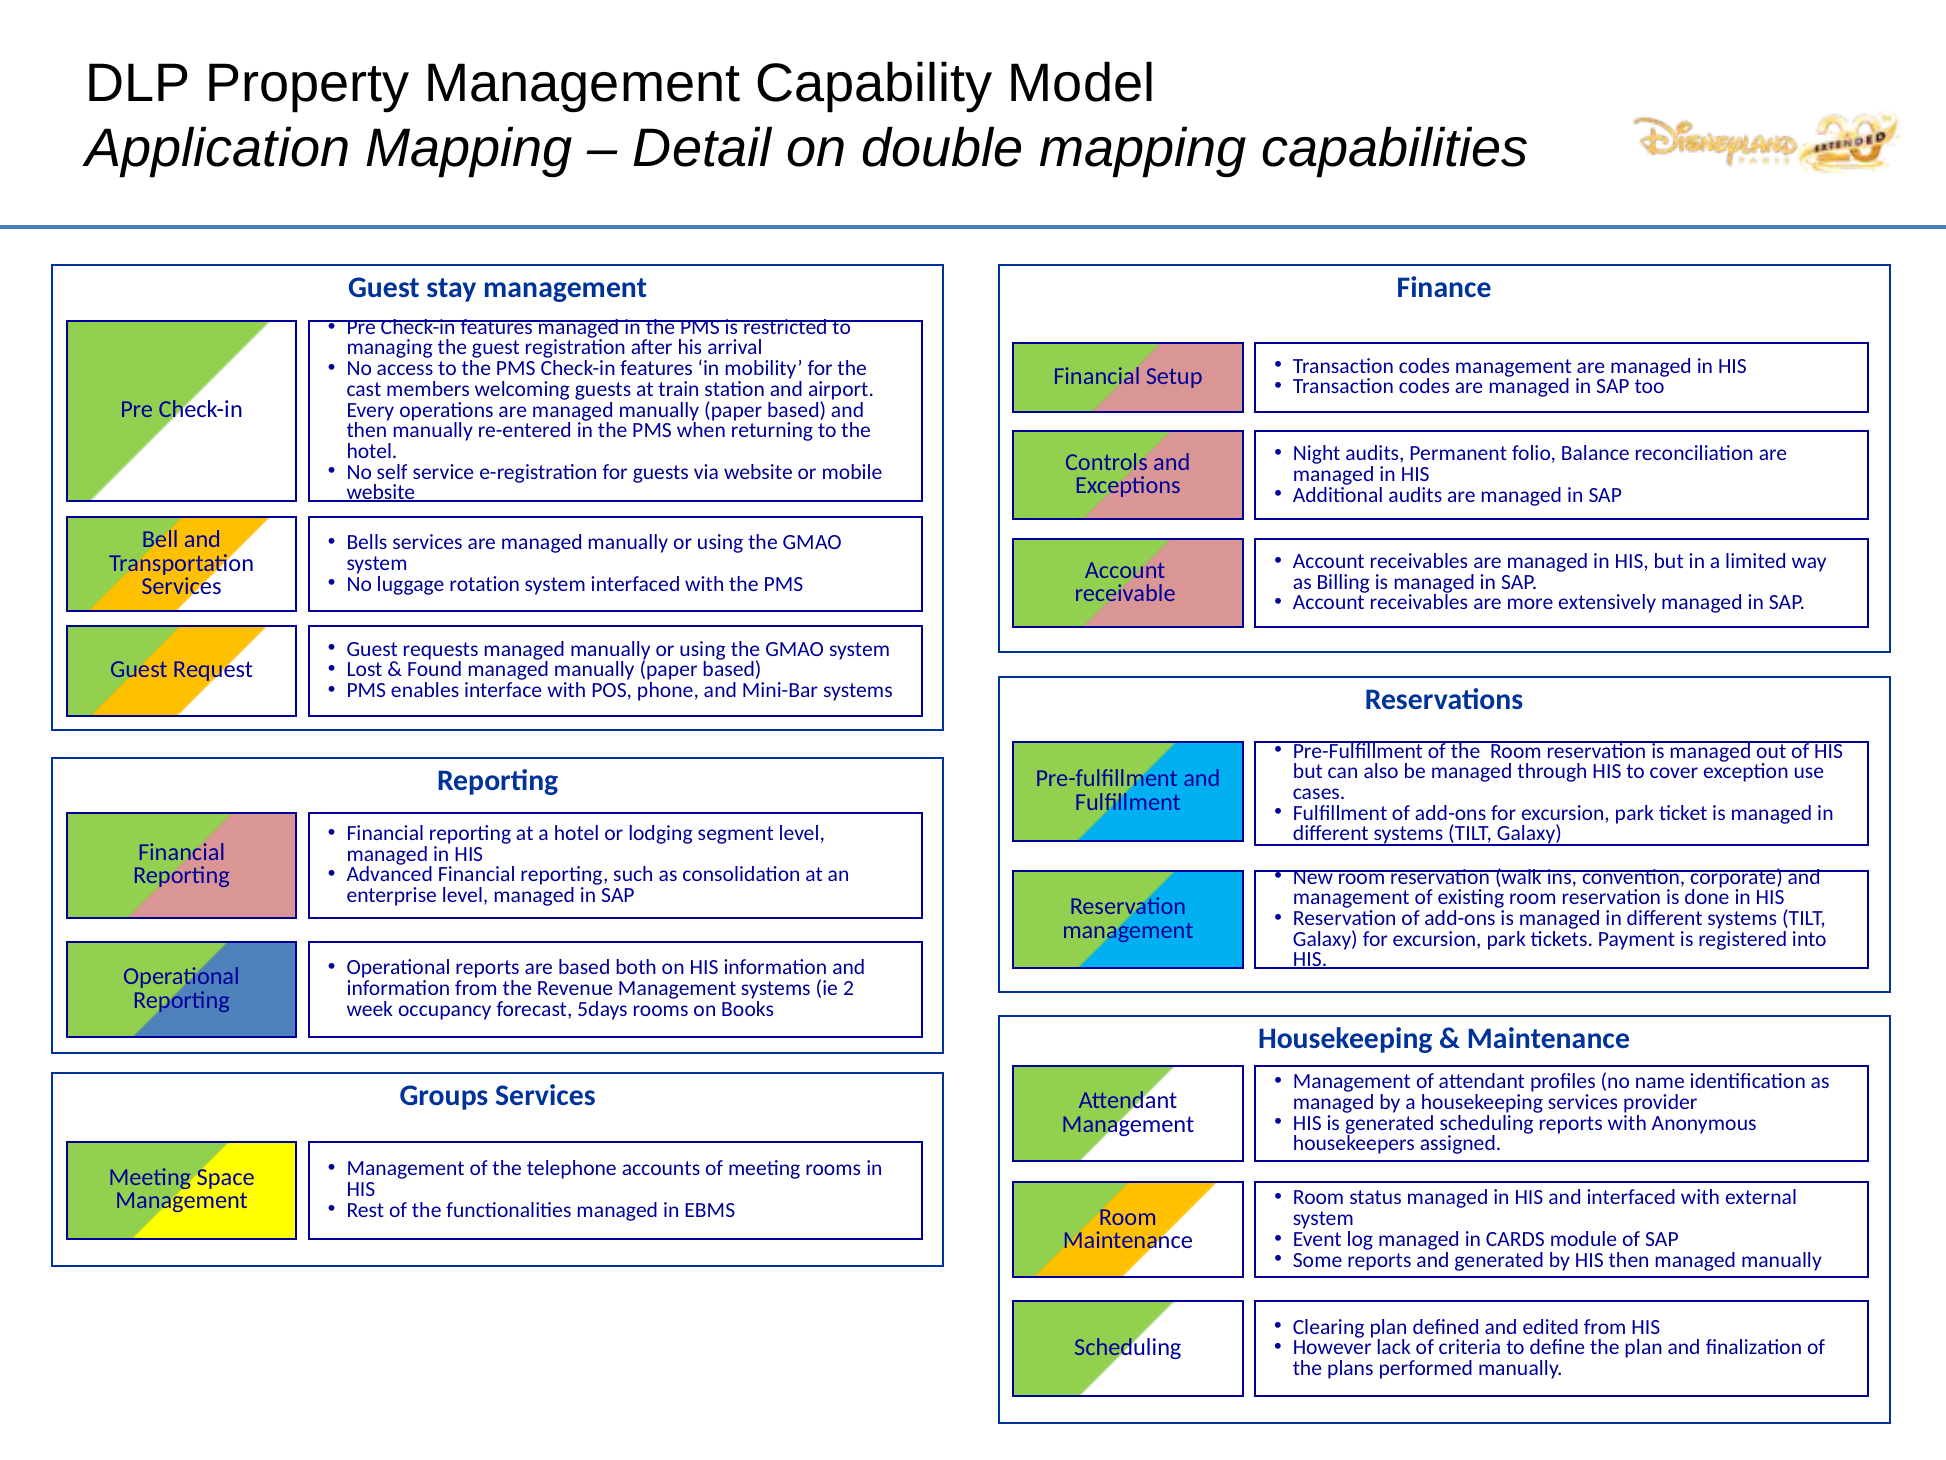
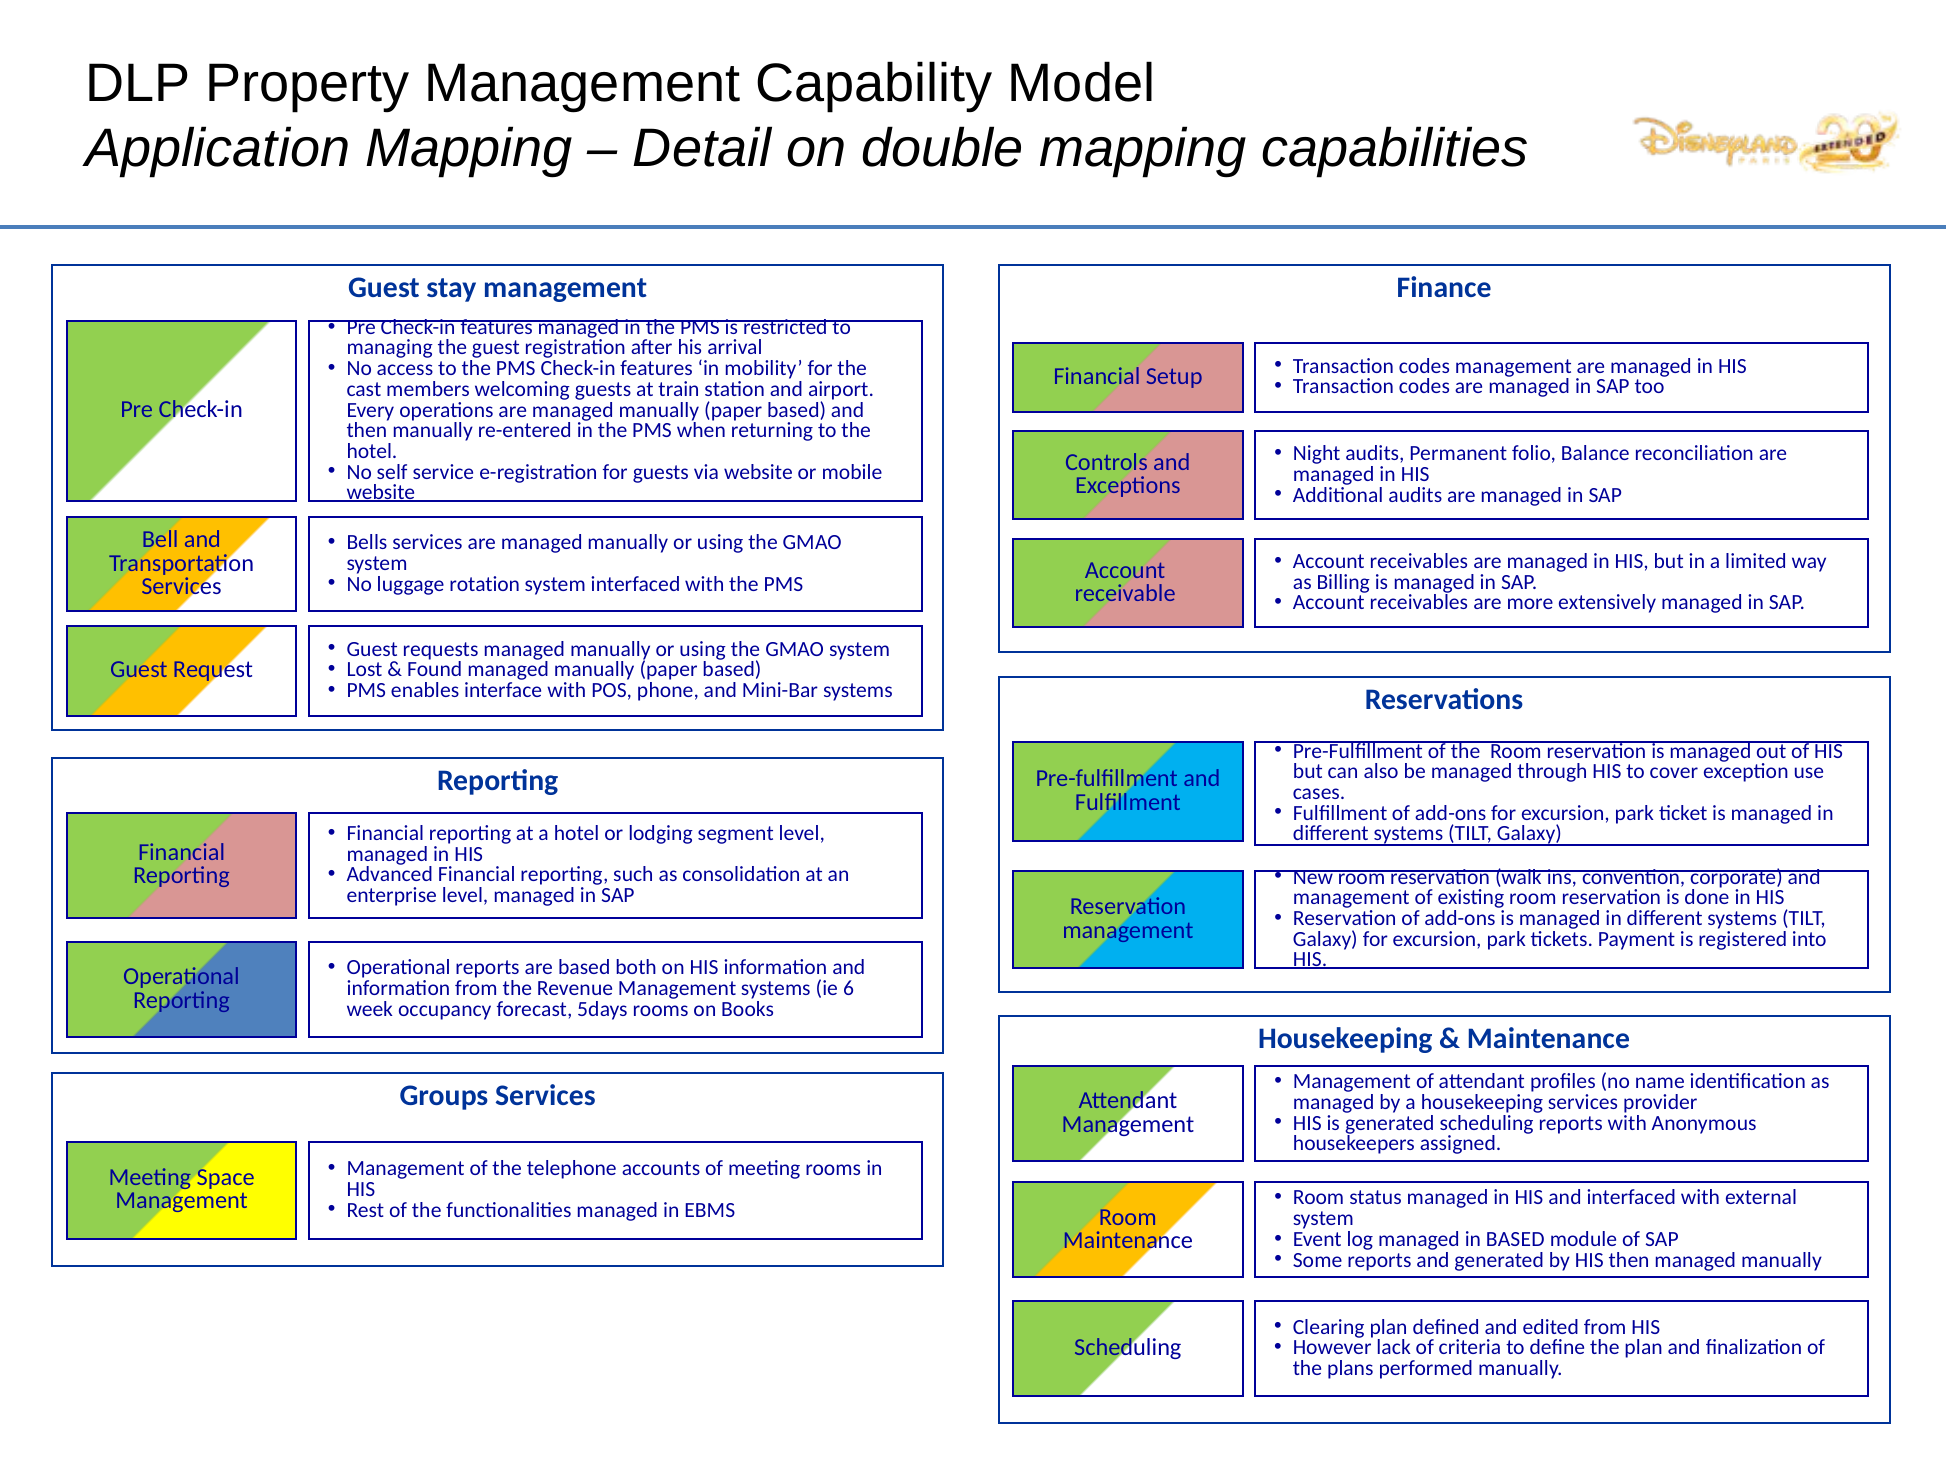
2: 2 -> 6 (848, 988)
in CARDS: CARDS -> BASED (1515, 1239)
